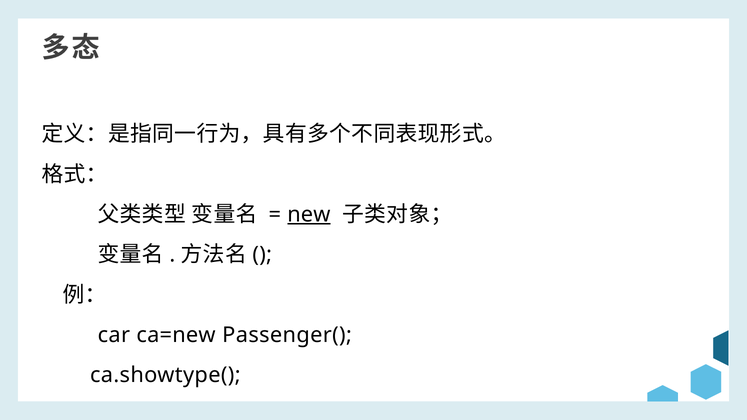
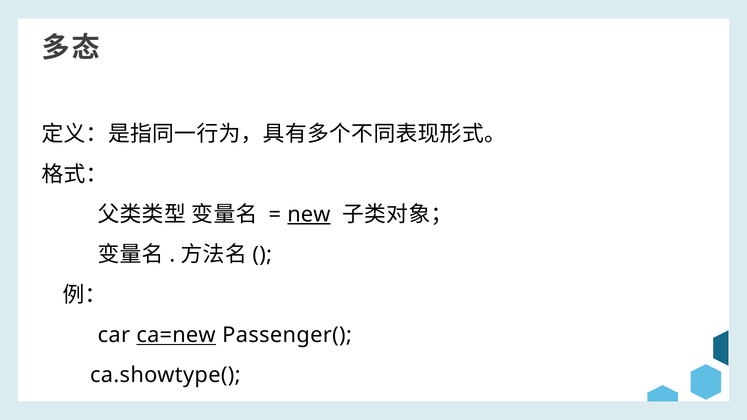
ca=new underline: none -> present (176, 335)
